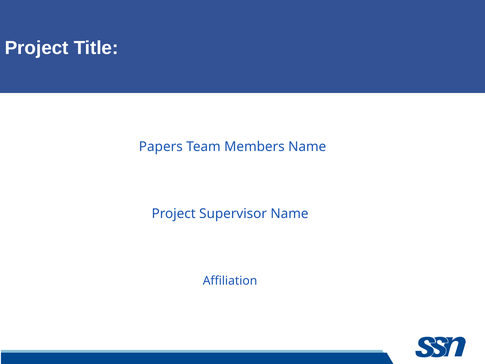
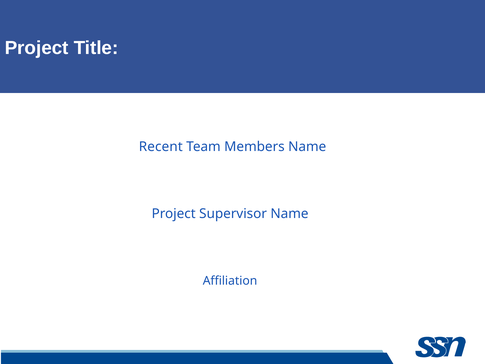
Papers: Papers -> Recent (161, 146)
